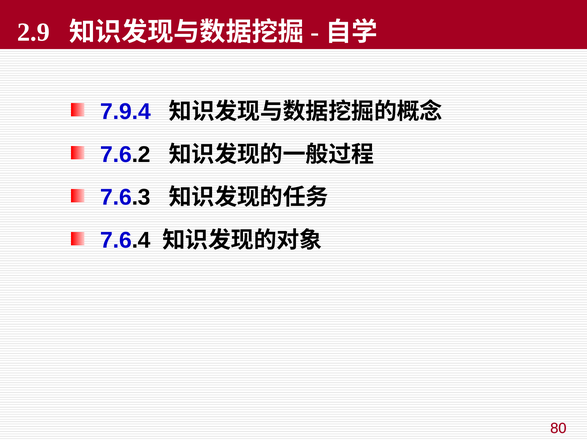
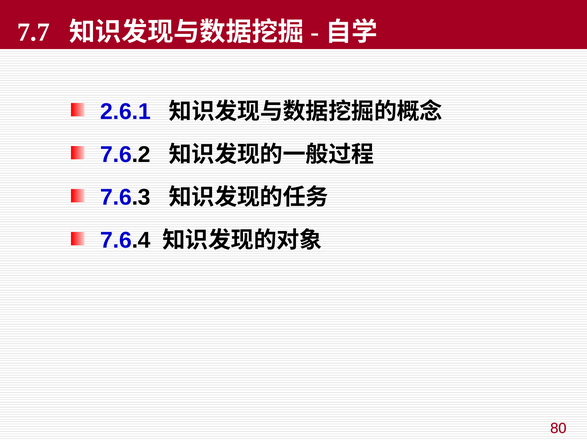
2.9: 2.9 -> 7.7 (34, 32)
7.9.4: 7.9.4 -> 2.6.1 (125, 112)
